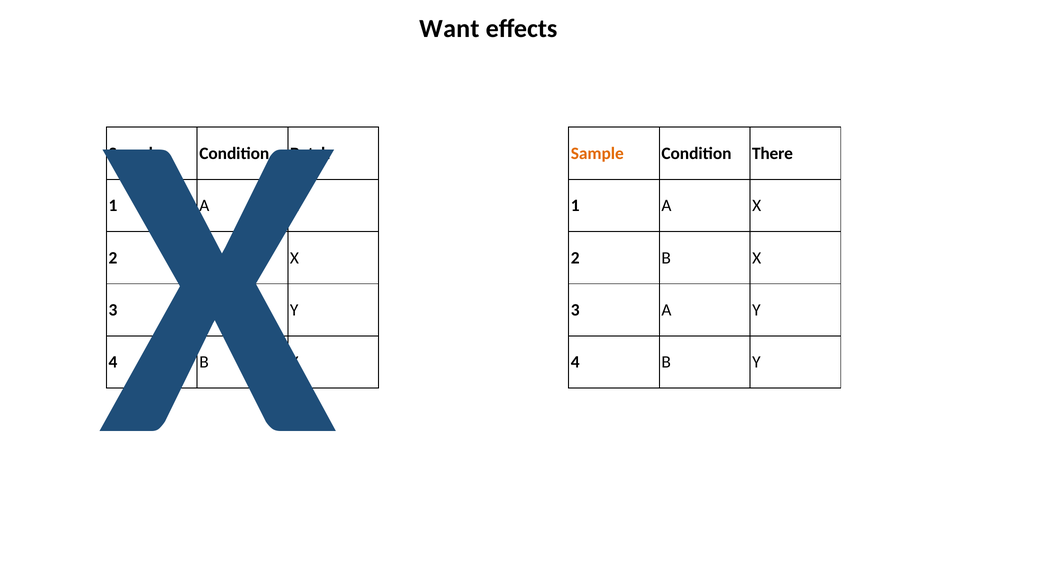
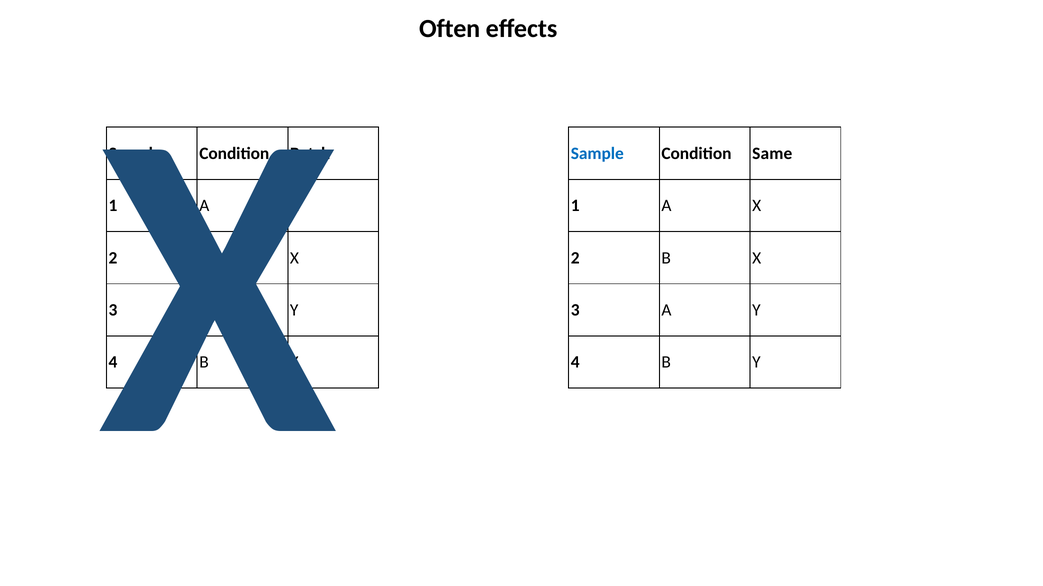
Want: Want -> Often (450, 29)
Sample colour: orange -> blue (597, 154)
There: There -> Same (772, 154)
